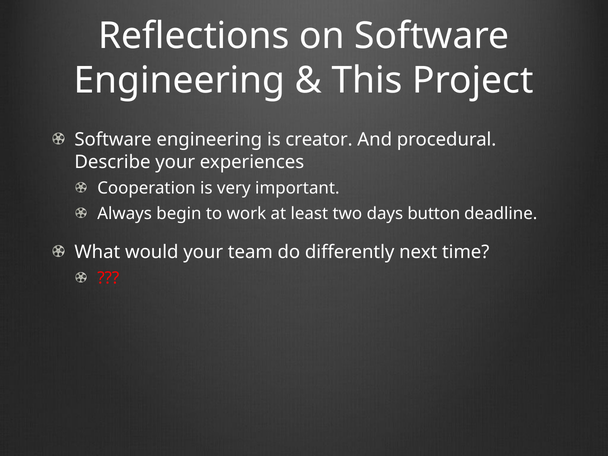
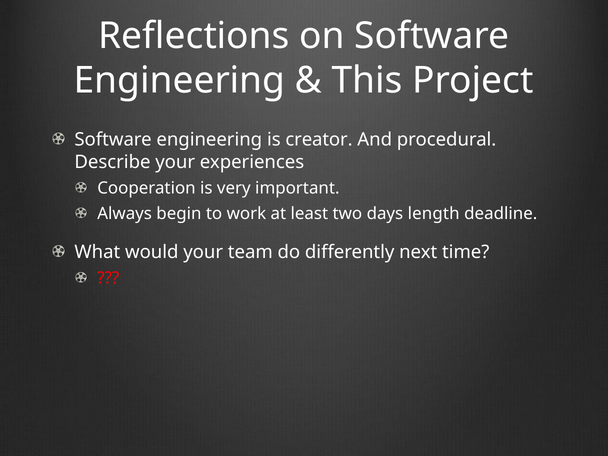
button: button -> length (434, 214)
